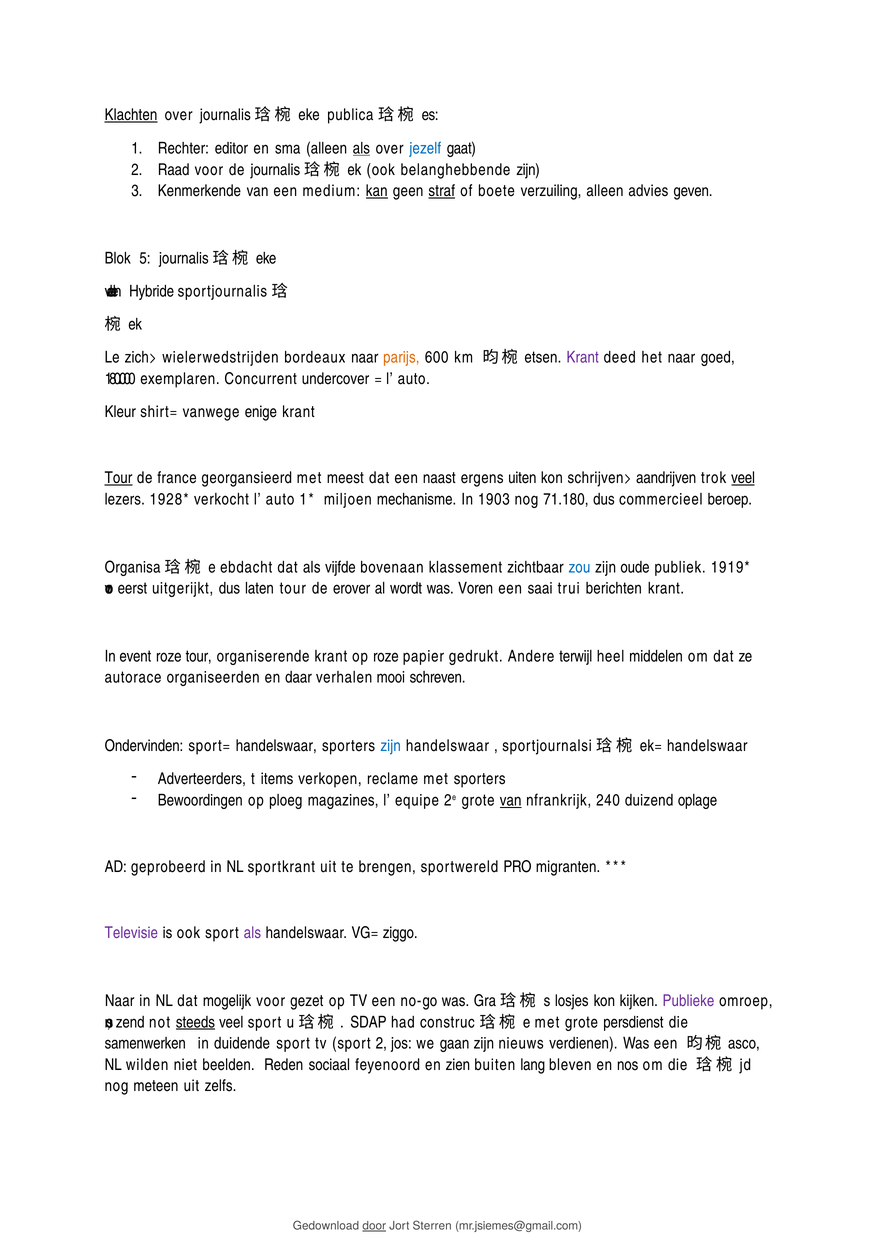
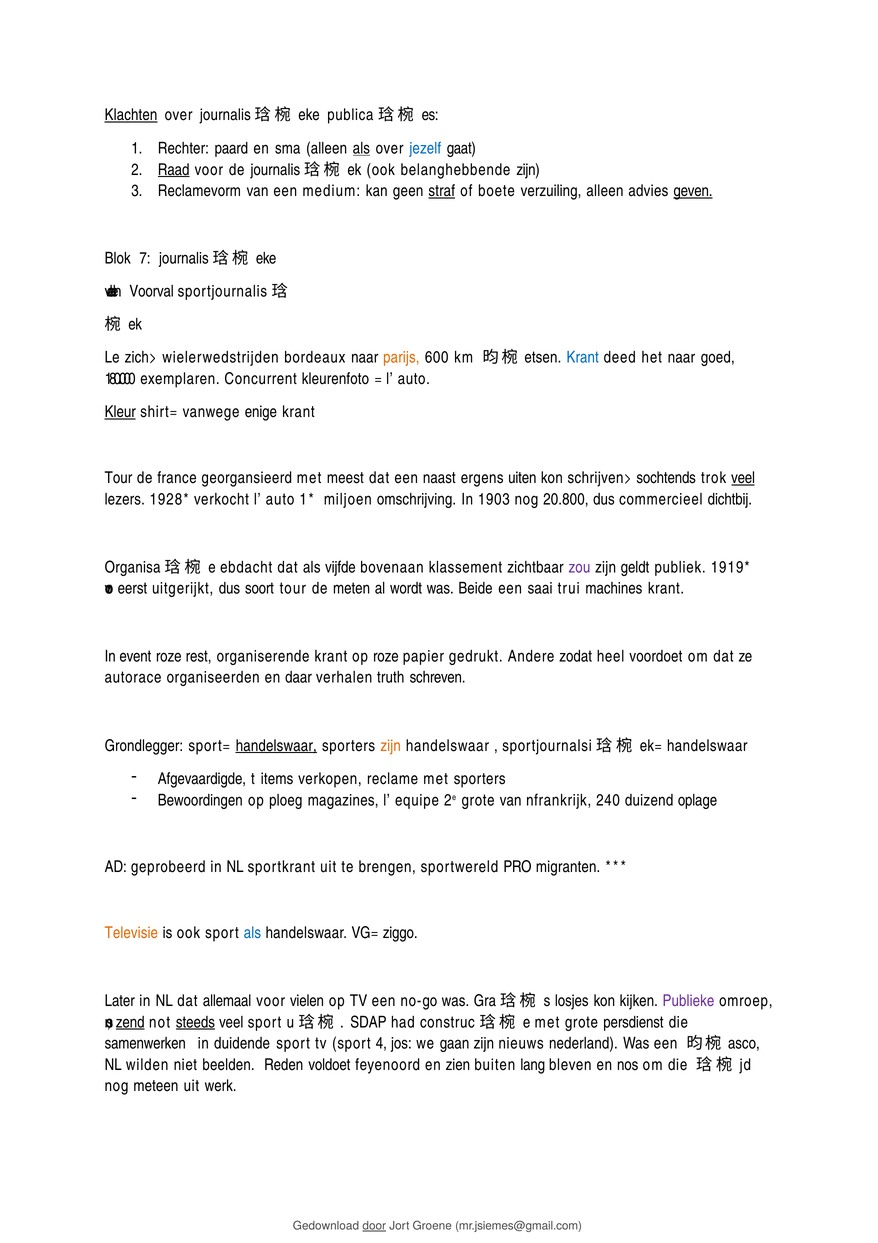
editor: editor -> paard (231, 148)
Raad underline: none -> present (174, 170)
Kenmerkende: Kenmerkende -> Reclamevorm (199, 191)
kan underline: present -> none (377, 191)
geven underline: none -> present (693, 191)
5: 5 -> 7 (145, 258)
Hybride: Hybride -> Voorval (152, 291)
Krant colour: purple -> blue (583, 357)
undercover: undercover -> kleurenfoto (335, 379)
Kleur underline: none -> present (120, 412)
Tour underline: present -> none (118, 478)
aandrijven: aandrijven -> sochtends (666, 478)
mechanisme: mechanisme -> omschrijving (417, 499)
71.180: 71.180 -> 20.800 (566, 499)
beroep: beroep -> dichtbij (730, 499)
zou colour: blue -> purple (579, 567)
oude: oude -> geldt (635, 567)
laten: laten -> soort (259, 588)
erover: erover -> meten (352, 588)
Voren: Voren -> Beide (476, 588)
berichten: berichten -> machines (614, 588)
roze tour: tour -> rest (199, 656)
terwijl: terwijl -> zodat (576, 656)
middelen: middelen -> voordoet (656, 656)
mooi: mooi -> truth (391, 677)
Ondervinden: Ondervinden -> Grondlegger (144, 745)
handelswaar underline: none -> present (276, 745)
zijn colour: blue -> orange (391, 745)
Adverteerders: Adverteerders -> Afgevaardigde (202, 779)
van underline: present -> none (511, 800)
Televisie colour: purple -> orange (131, 933)
als colour: purple -> blue (252, 933)
Naar: Naar -> Later (120, 1001)
mogelijk: mogelijk -> allemaal (227, 1001)
gezet: gezet -> vielen (307, 1001)
zend underline: none -> present (130, 1022)
sport 2: 2 -> 4 (381, 1043)
verdienen: verdienen -> nederland (583, 1043)
sociaal: sociaal -> voldoet (329, 1064)
zelfs: zelfs -> werk (221, 1085)
Sterren: Sterren -> Groene (432, 1225)
